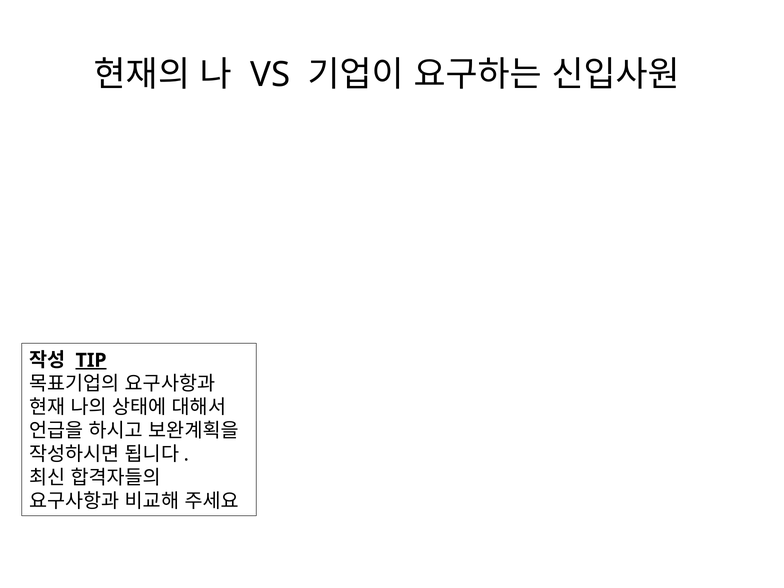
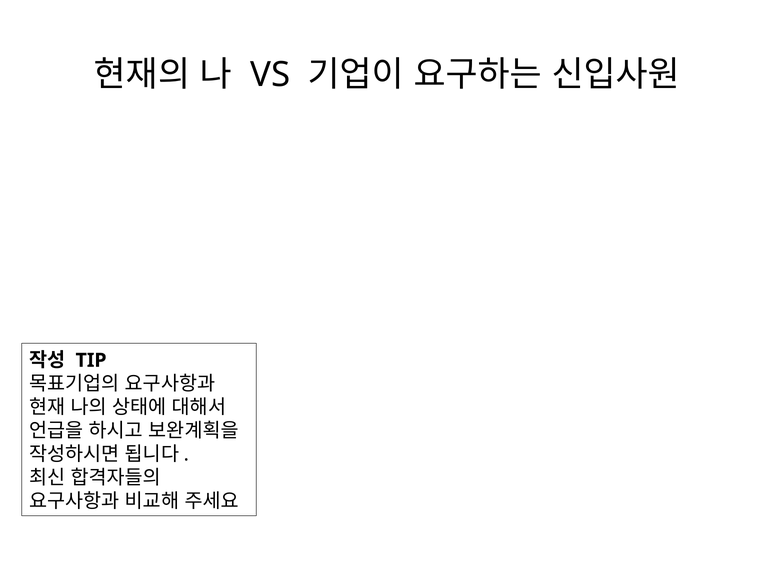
TIP underline: present -> none (91, 360)
